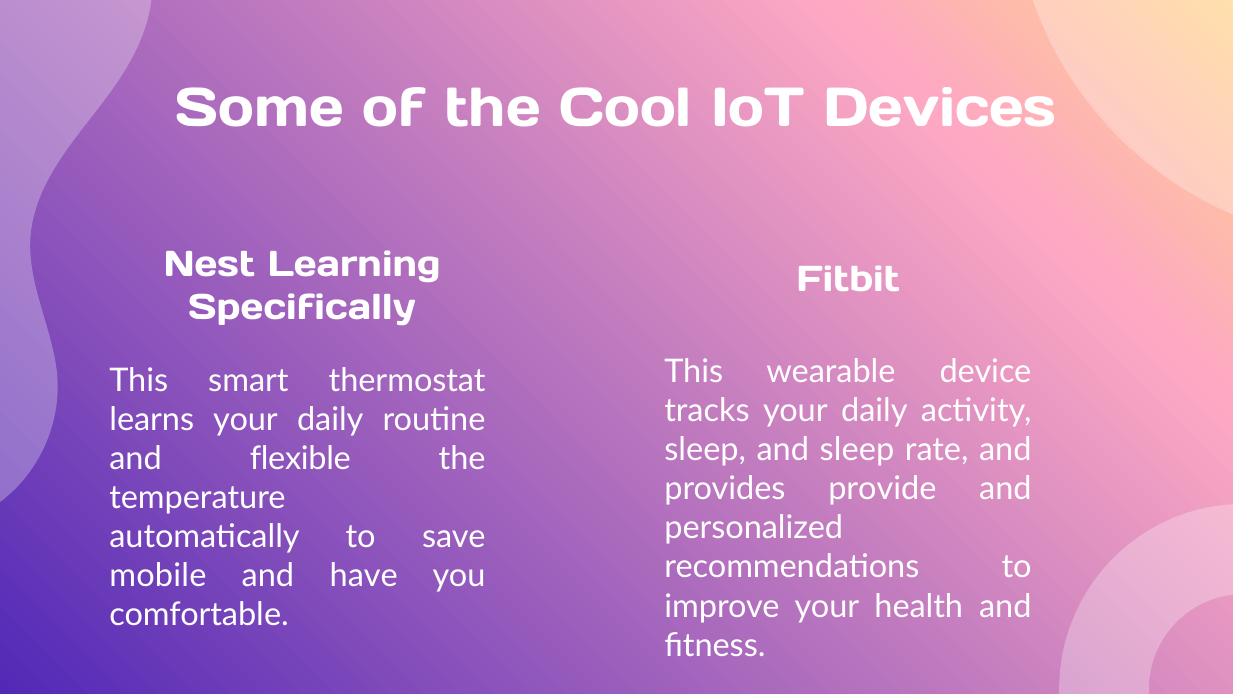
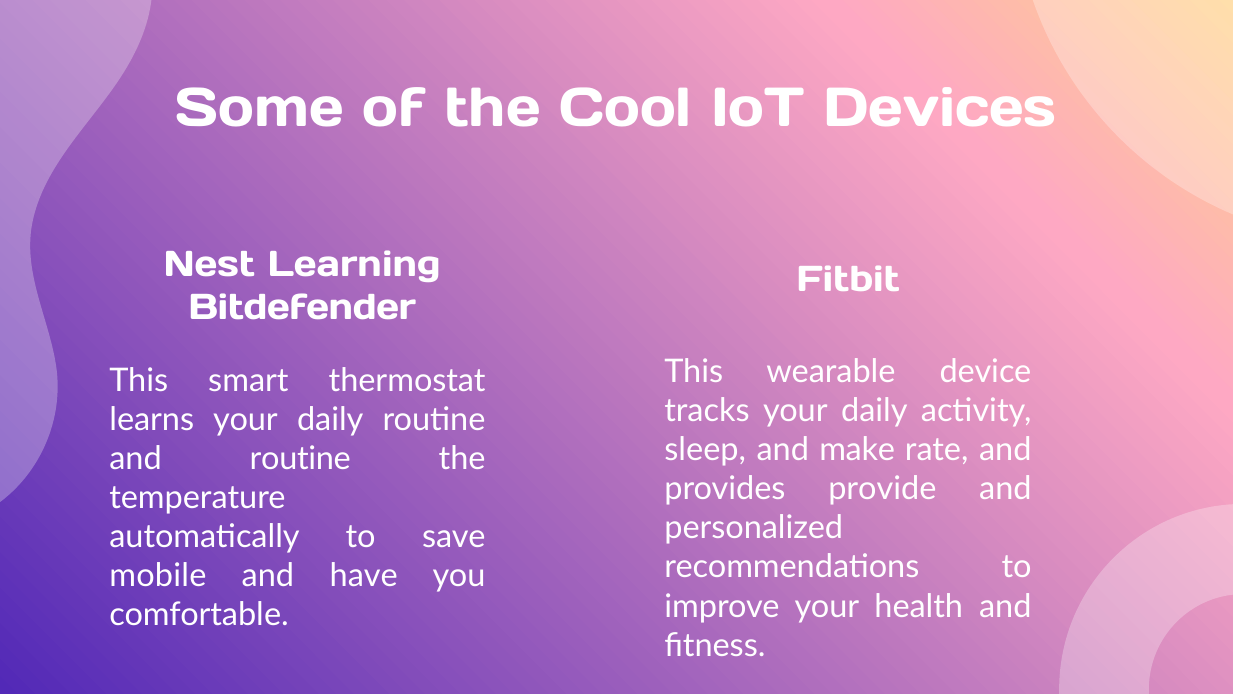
Specifically: Specifically -> Bitdefender (302, 308)
and sleep: sleep -> make (857, 450)
and flexible: flexible -> routine (300, 458)
